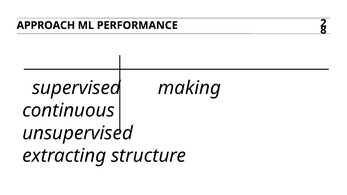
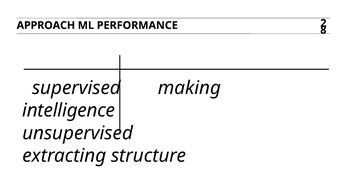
continuous: continuous -> intelligence (69, 110)
